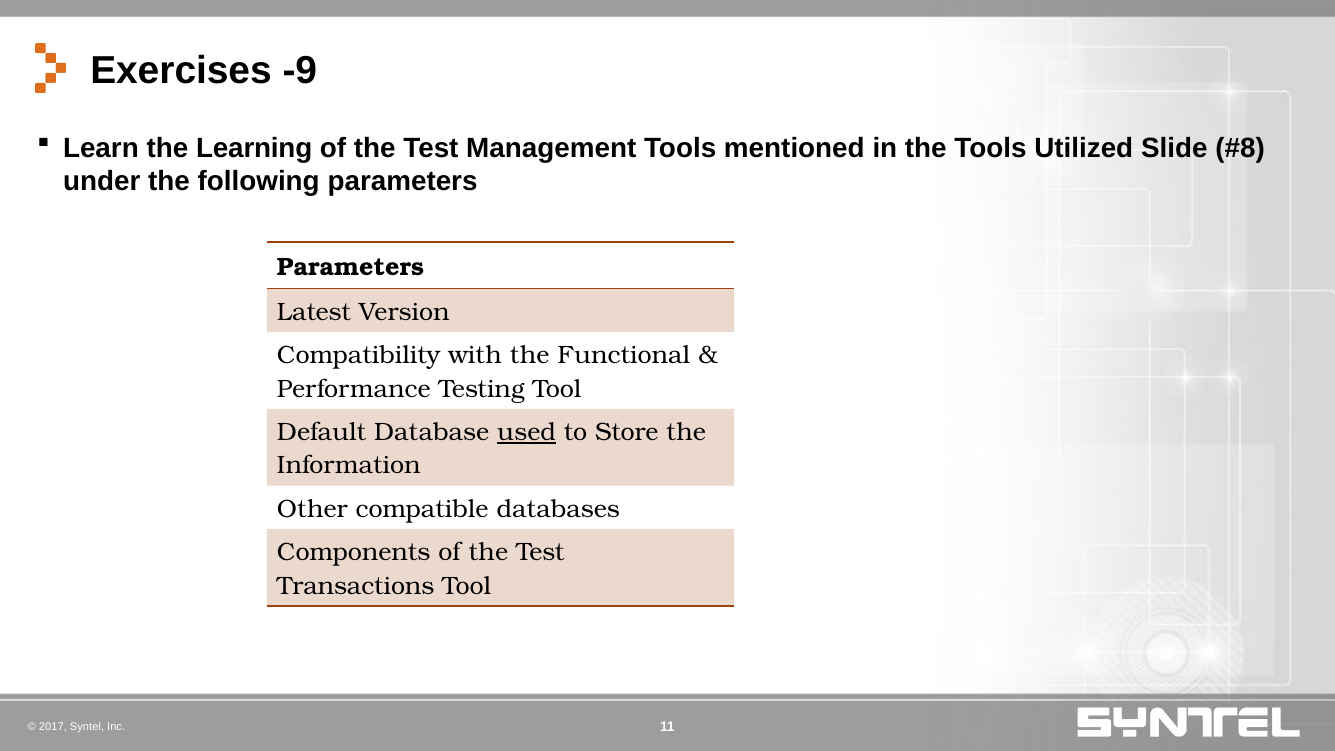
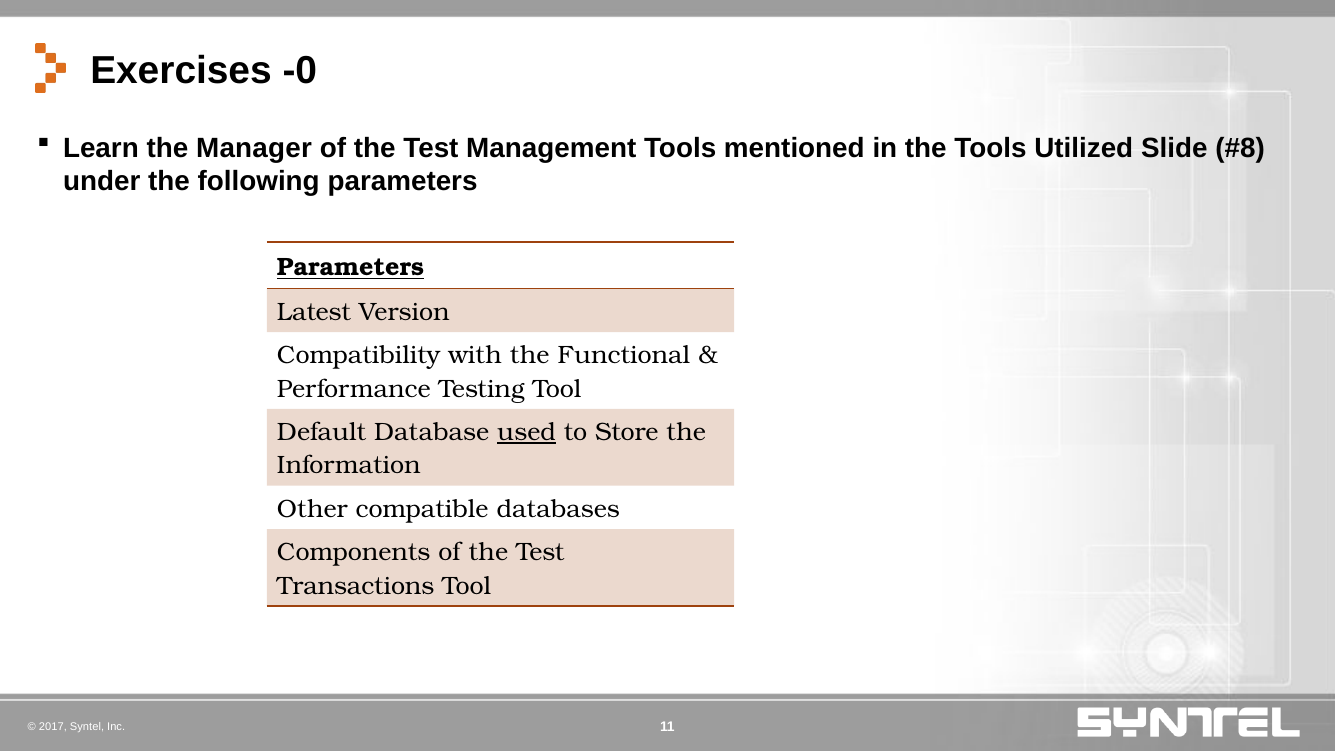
-9: -9 -> -0 (300, 70)
Learning: Learning -> Manager (254, 148)
Parameters underline: none -> present (351, 268)
